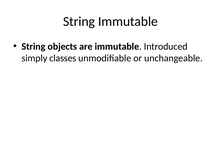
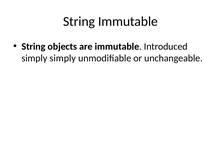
simply classes: classes -> simply (63, 58)
